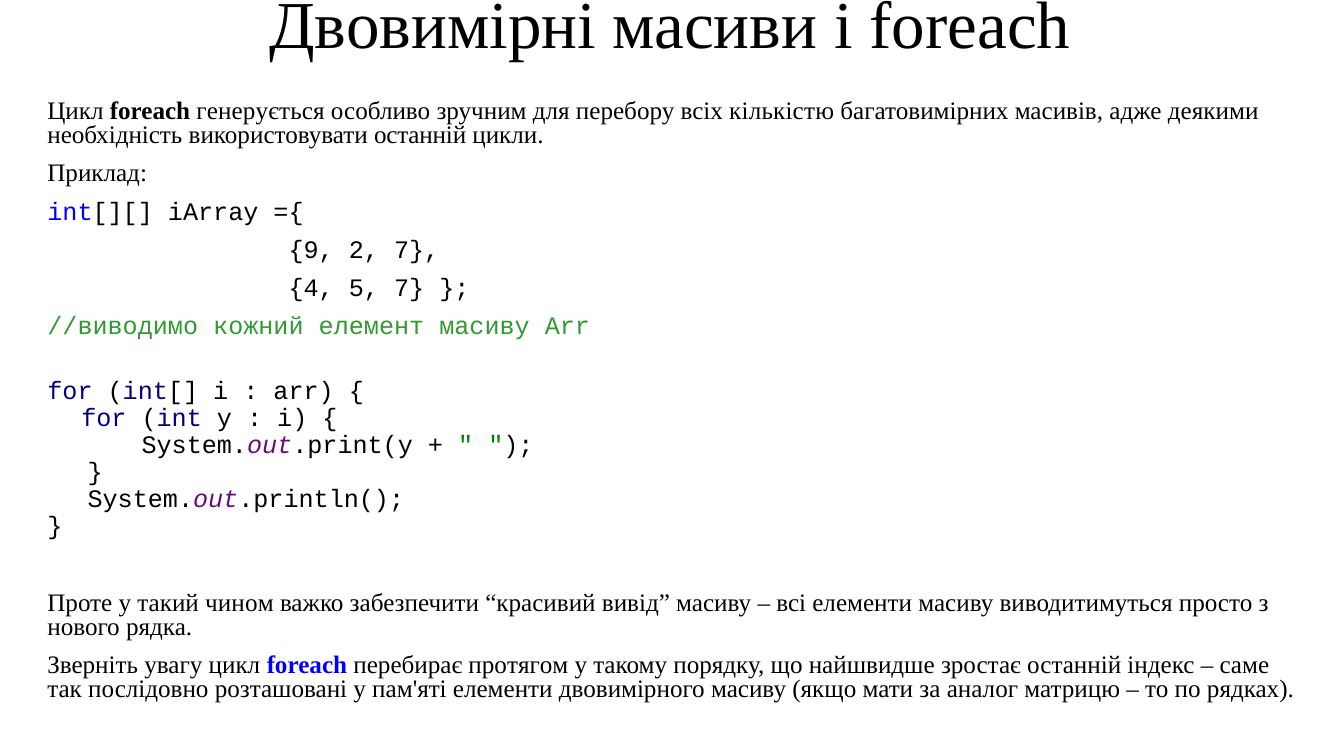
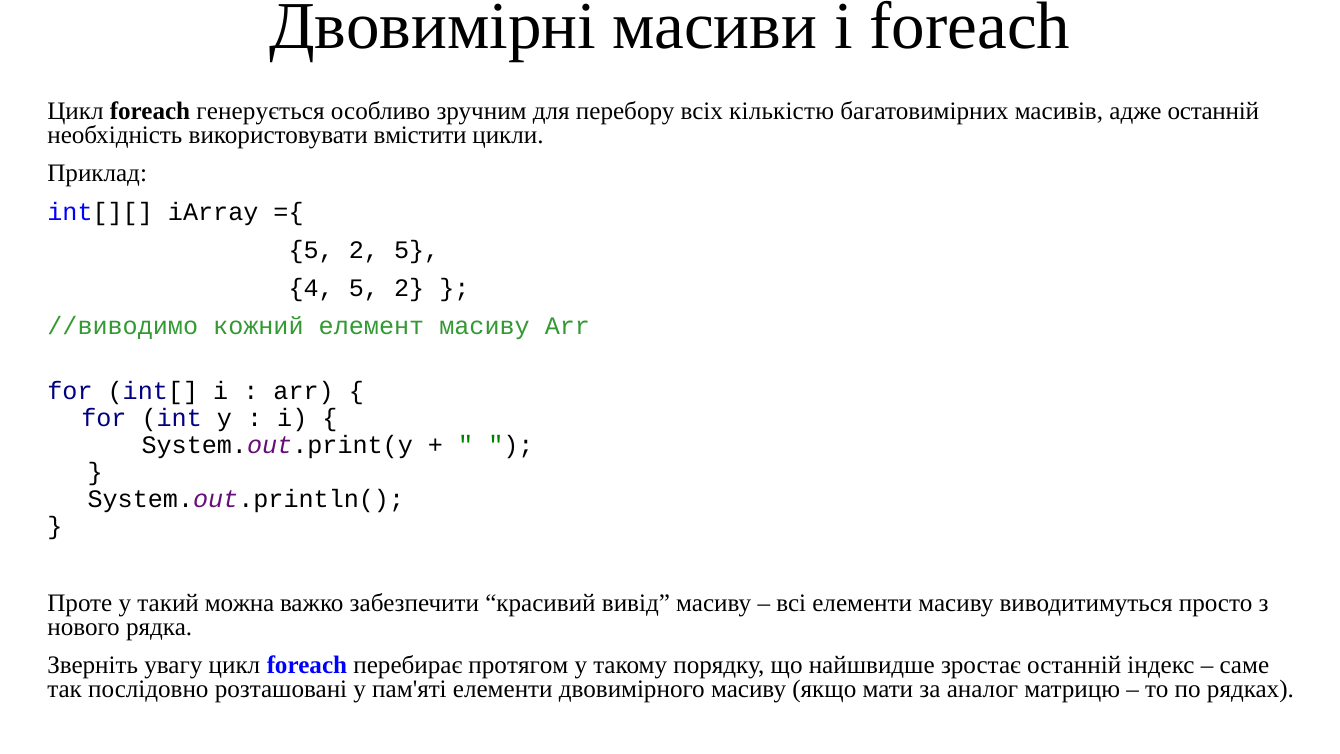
адже деякими: деякими -> останній (1213, 111)
використовувати останній: останній -> вмістити (420, 135)
9: 9 -> 5 (311, 250)
2 7: 7 -> 5 (417, 250)
4 5 7: 7 -> 2 (409, 288)
чином: чином -> можна (240, 603)
